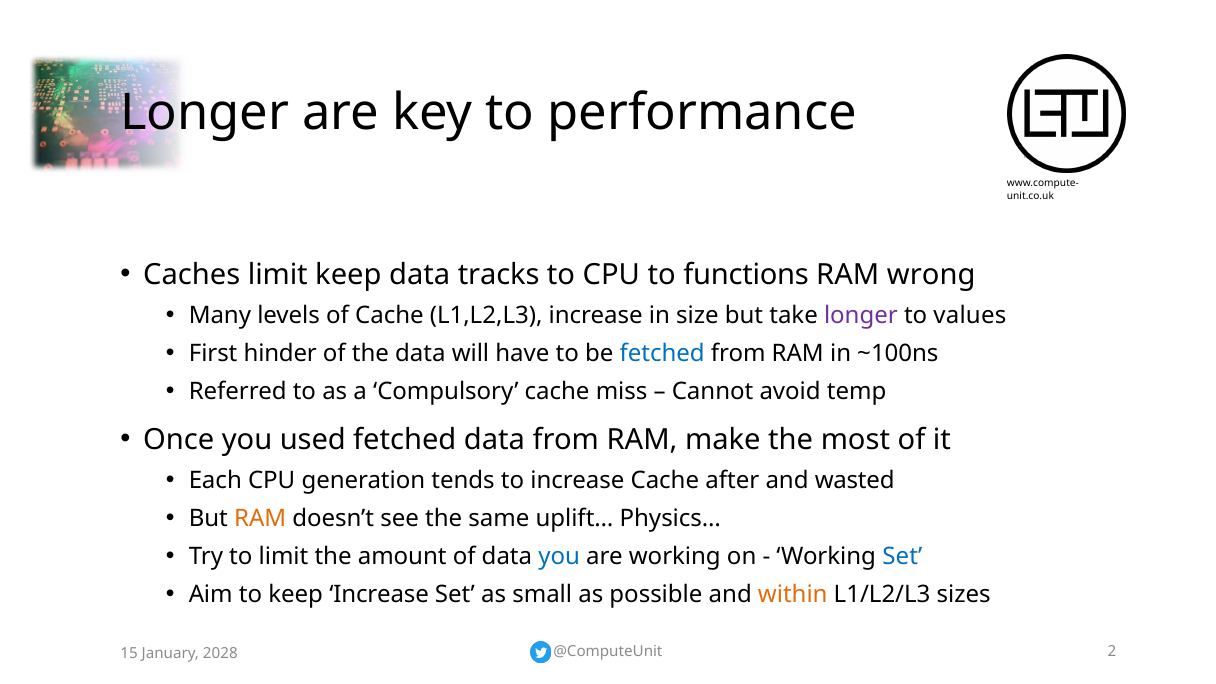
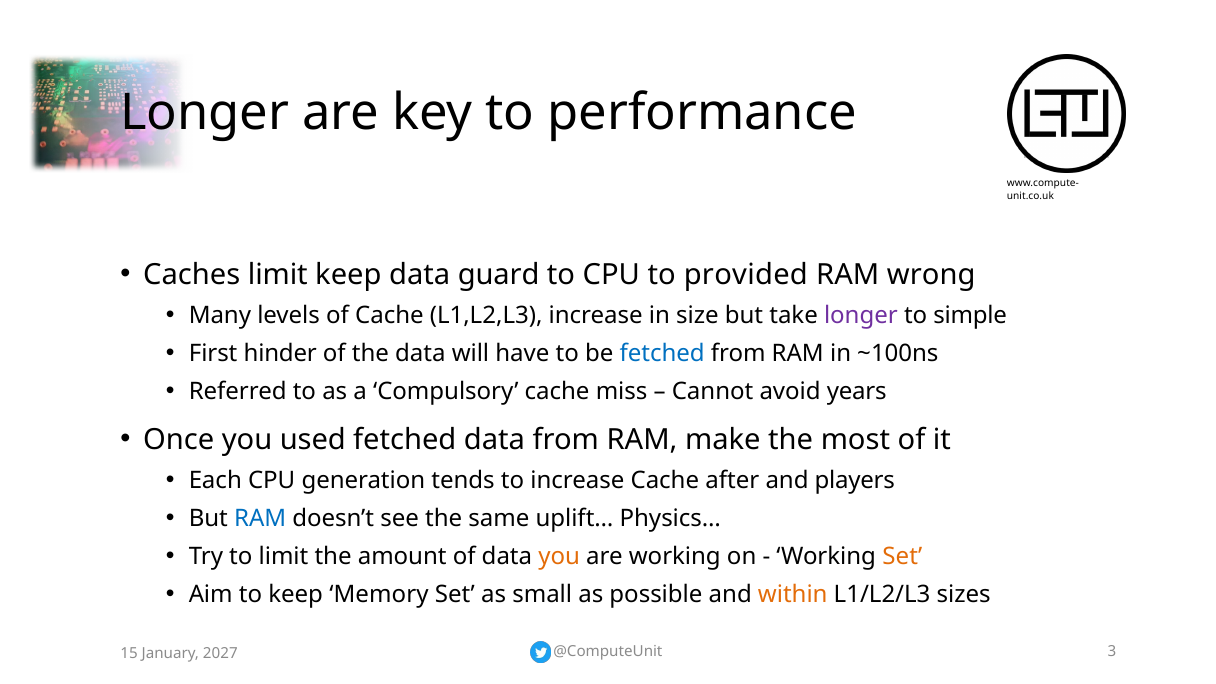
tracks: tracks -> guard (499, 275)
functions: functions -> provided (746, 275)
values: values -> simple (970, 315)
temp: temp -> years (857, 392)
wasted: wasted -> players (855, 481)
RAM colour: orange -> blue (260, 519)
you colour: blue -> orange (559, 557)
Set colour: blue -> orange (902, 557)
keep Increase: Increase -> Memory (379, 595)
2: 2 -> 3 (1112, 652)
2028: 2028 -> 2027 (220, 653)
